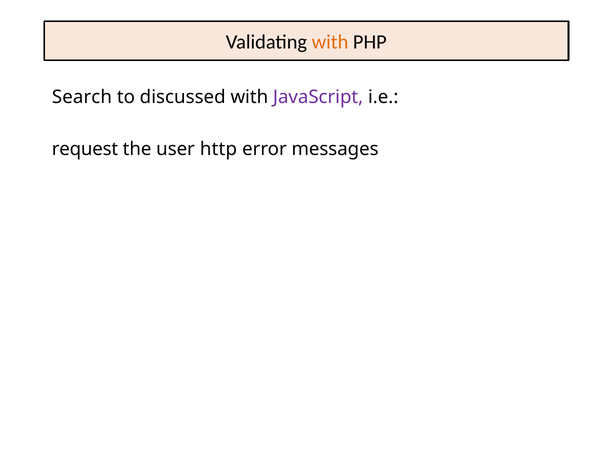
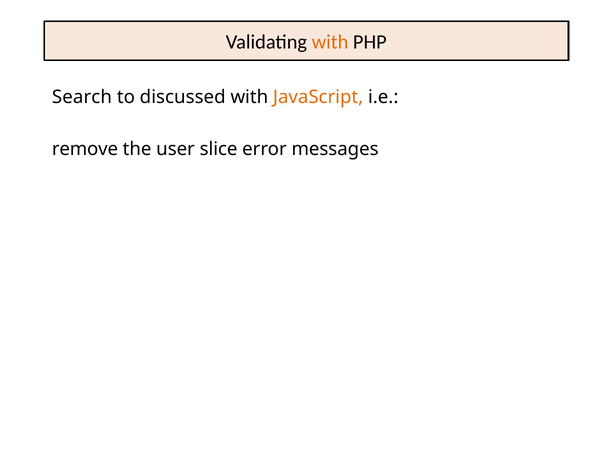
JavaScript colour: purple -> orange (318, 97)
request: request -> remove (85, 149)
http: http -> slice (219, 149)
